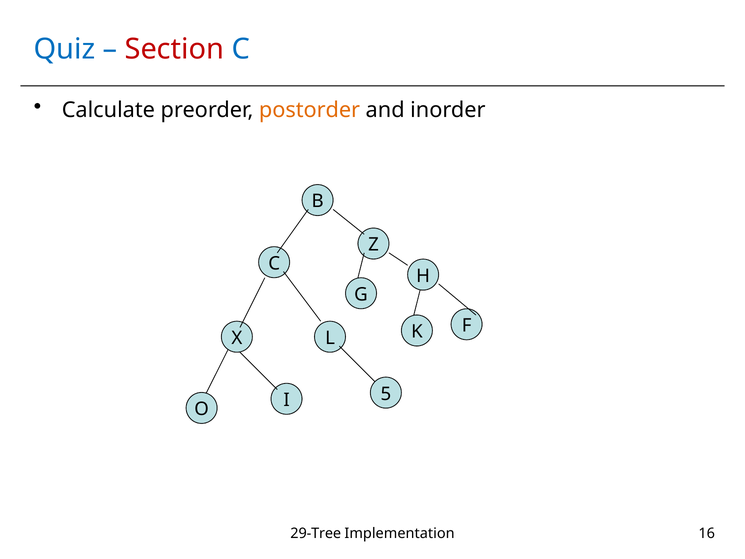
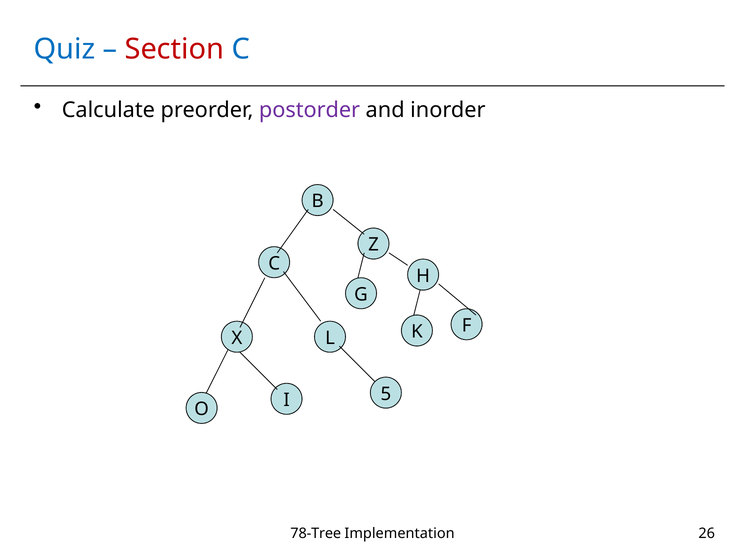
postorder colour: orange -> purple (310, 110)
29-Tree: 29-Tree -> 78-Tree (316, 533)
16: 16 -> 26 (707, 533)
